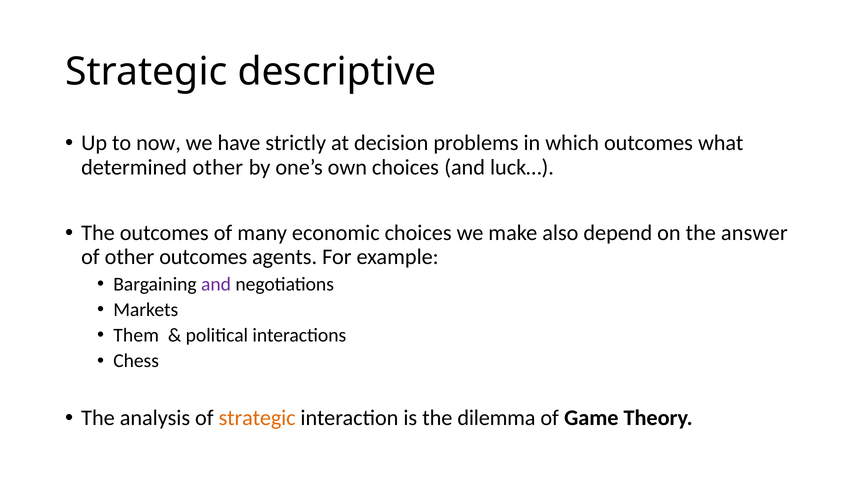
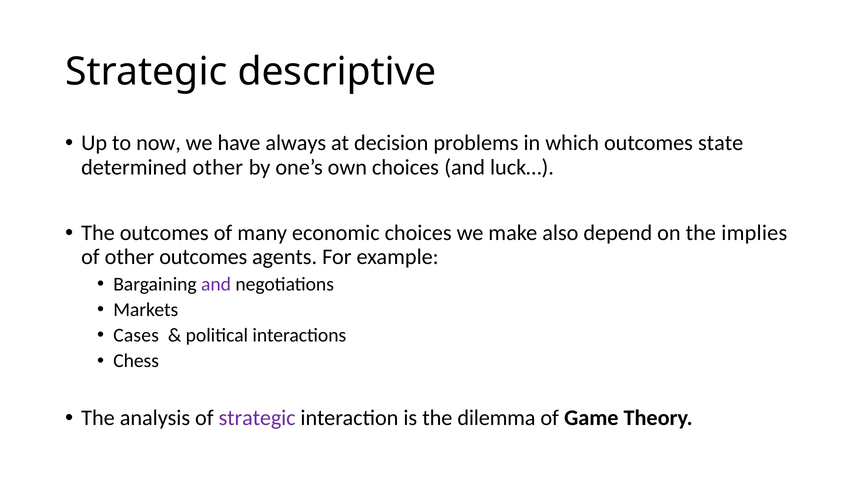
strictly: strictly -> always (296, 143)
what: what -> state (721, 143)
answer: answer -> implies (754, 233)
Them: Them -> Cases (136, 335)
strategic colour: orange -> purple (257, 418)
